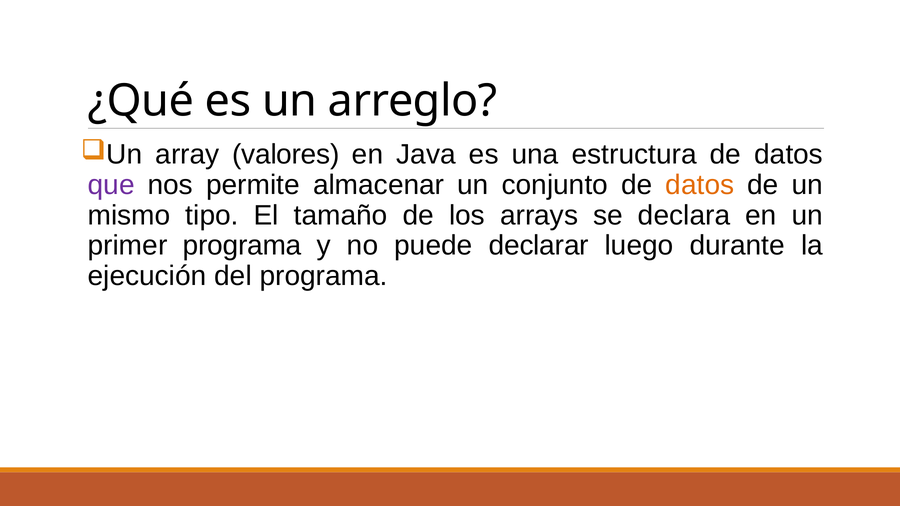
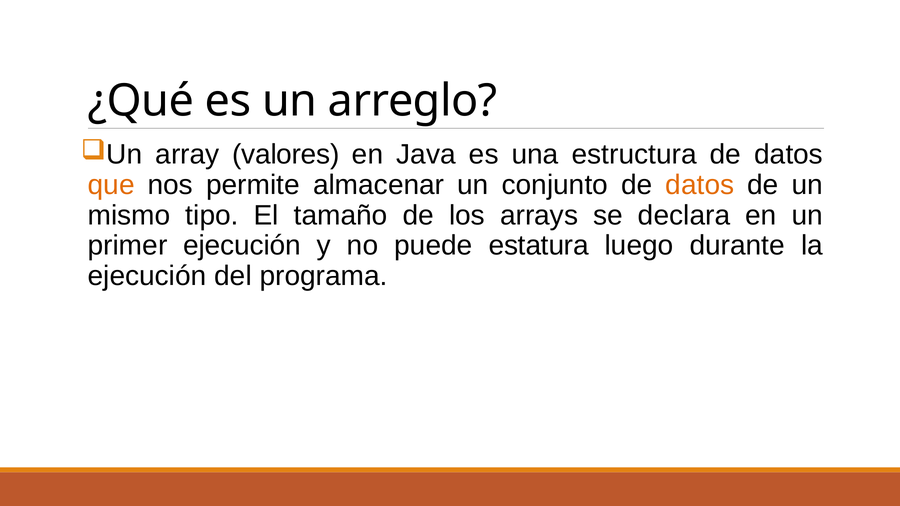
que colour: purple -> orange (111, 185)
primer programa: programa -> ejecución (242, 246)
declarar: declarar -> estatura (539, 246)
